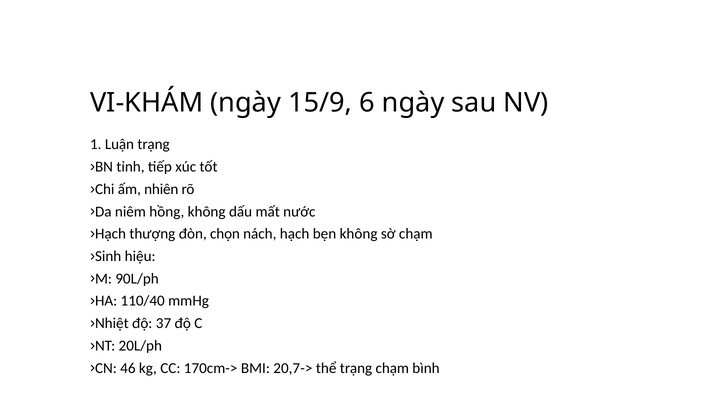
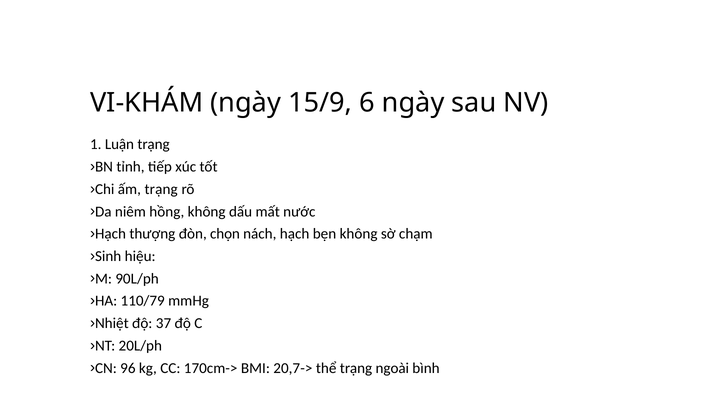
ấm nhiên: nhiên -> trạng (161, 189)
110/40: 110/40 -> 110/79 (143, 301)
46: 46 -> 96 (128, 368)
trạng chạm: chạm -> ngoài (392, 368)
